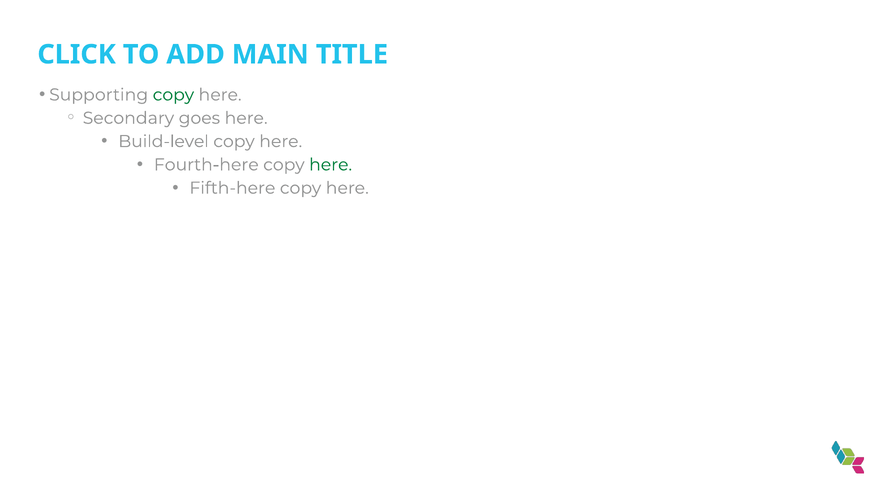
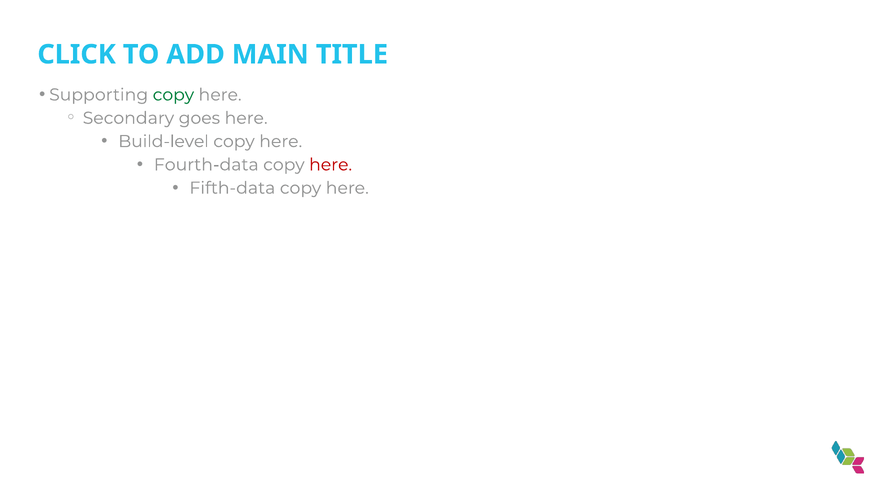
Fourth-here: Fourth-here -> Fourth-data (206, 165)
here colour: green -> red (331, 165)
Fifth-here: Fifth-here -> Fifth-data (232, 188)
